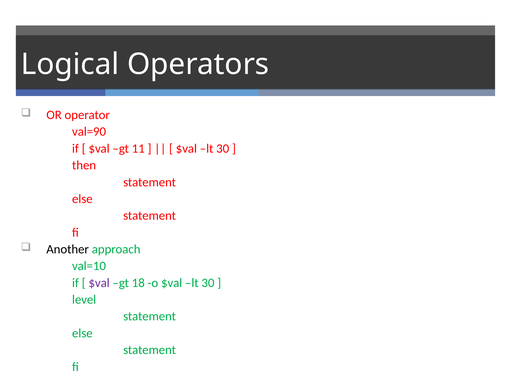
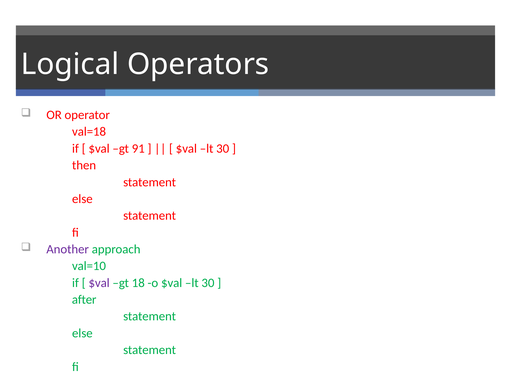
val=90: val=90 -> val=18 (89, 131)
11: 11 -> 91 (138, 148)
Another colour: black -> purple (68, 249)
level: level -> after (84, 299)
